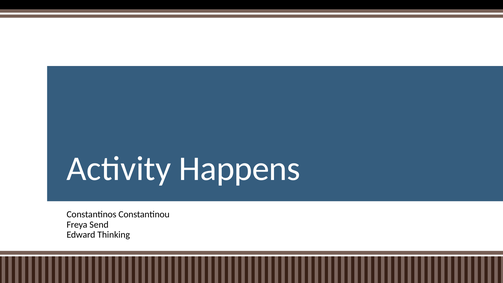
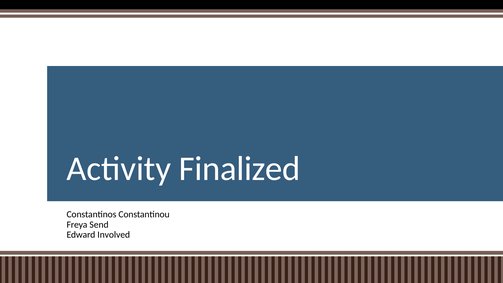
Happens: Happens -> Finalized (240, 169)
Thinking: Thinking -> Involved (114, 235)
